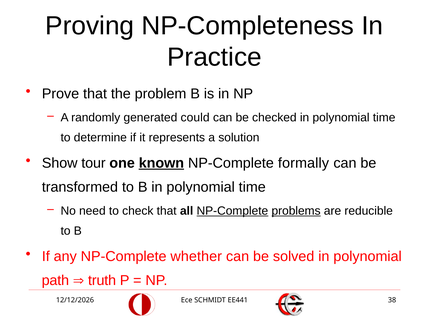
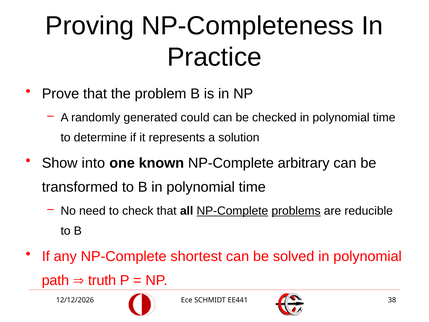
tour: tour -> into (93, 163)
known underline: present -> none (161, 163)
formally: formally -> arbitrary (304, 163)
whether: whether -> shortest (196, 256)
